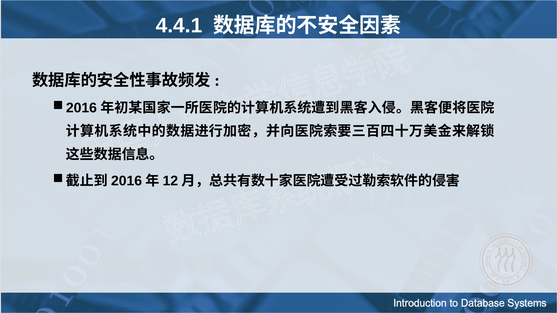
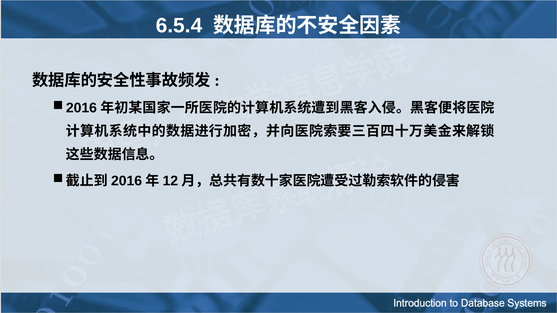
4.4.1: 4.4.1 -> 6.5.4 (179, 26)
